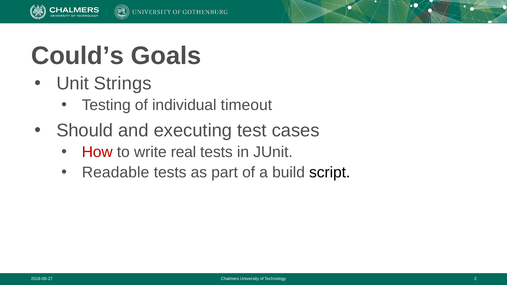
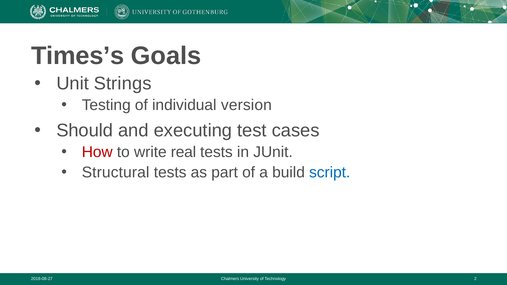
Could’s: Could’s -> Times’s (78, 56)
timeout: timeout -> version (246, 105)
Readable: Readable -> Structural (116, 172)
script colour: black -> blue (330, 172)
